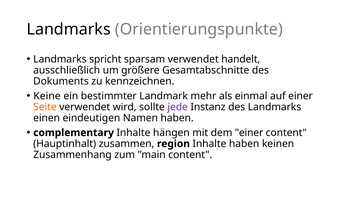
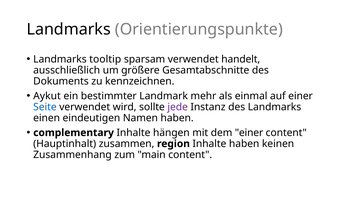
spricht: spricht -> tooltip (105, 59)
Keine: Keine -> Aykut (47, 96)
Seite colour: orange -> blue (45, 107)
